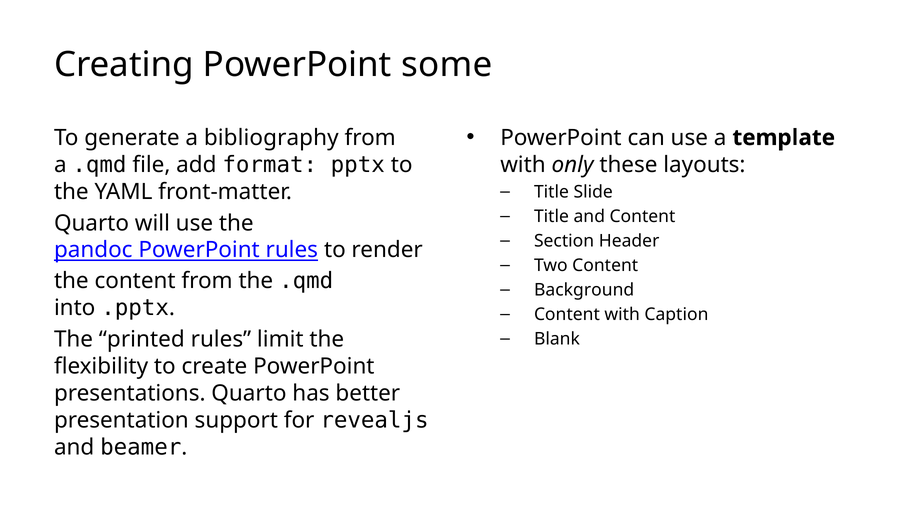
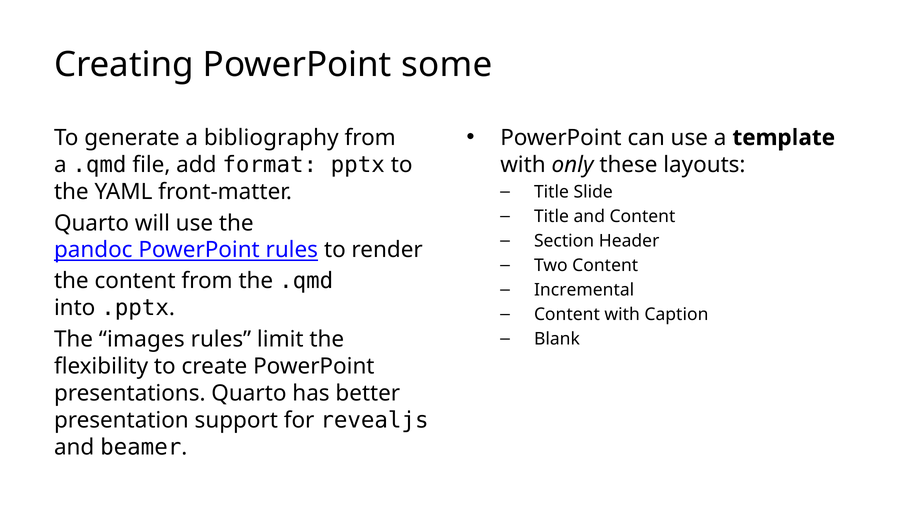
Background: Background -> Incremental (584, 290)
printed: printed -> images (142, 339)
